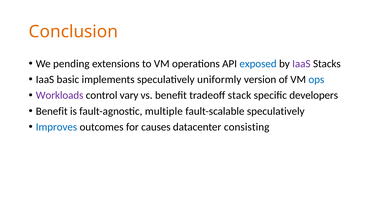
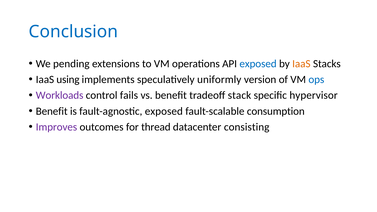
Conclusion colour: orange -> blue (73, 32)
IaaS colour: purple -> orange (301, 64)
basic: basic -> using (68, 80)
vary: vary -> fails (129, 95)
developers: developers -> hypervisor (314, 95)
fault-agnostic multiple: multiple -> exposed (164, 111)
fault-scalable speculatively: speculatively -> consumption (276, 111)
Improves colour: blue -> purple (56, 127)
causes: causes -> thread (156, 127)
